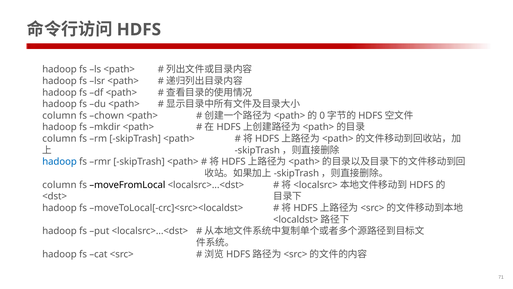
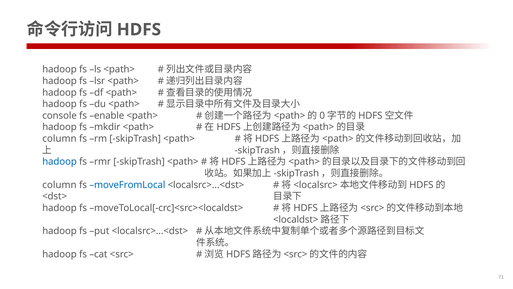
column: column -> console (60, 116)
chown: chown -> enable (107, 116)
moveFromLocal colour: black -> blue (127, 185)
